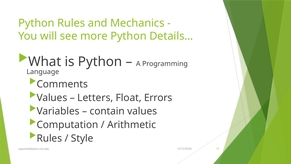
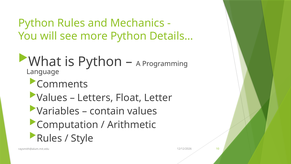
Errors: Errors -> Letter (158, 98)
